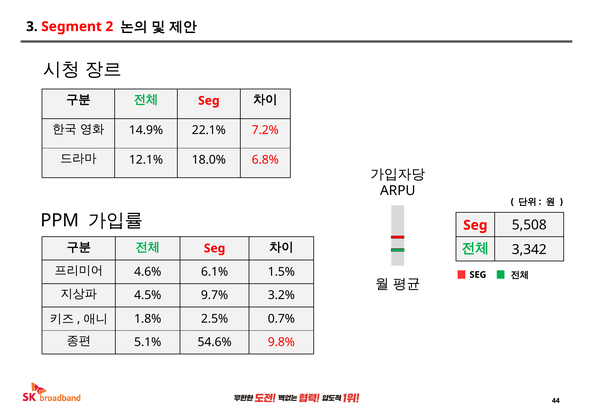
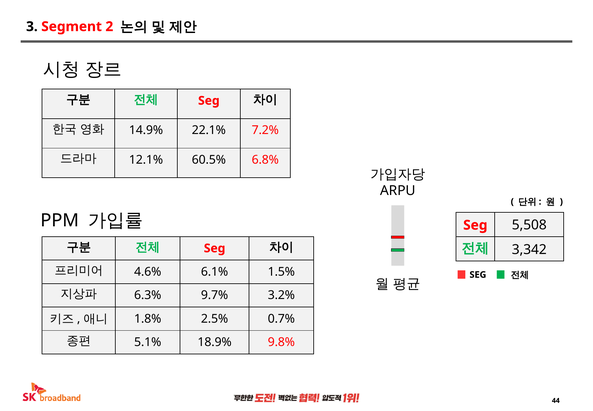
18.0%: 18.0% -> 60.5% (209, 160)
4.5%: 4.5% -> 6.3% (148, 295)
54.6%: 54.6% -> 18.9% (215, 342)
